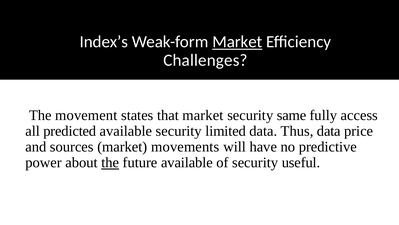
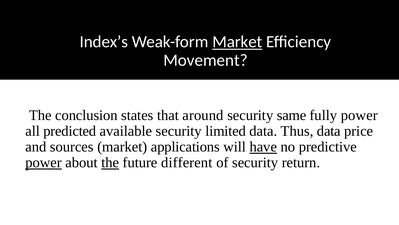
Challenges: Challenges -> Movement (205, 60)
movement: movement -> conclusion (86, 115)
that market: market -> around (203, 115)
fully access: access -> power (359, 115)
movements: movements -> applications (185, 147)
have underline: none -> present (263, 147)
power underline: none -> present (44, 162)
future available: available -> different (187, 162)
useful: useful -> return (301, 162)
